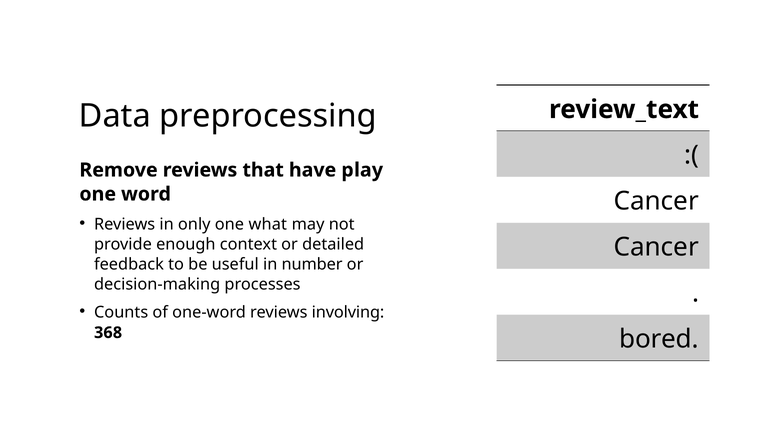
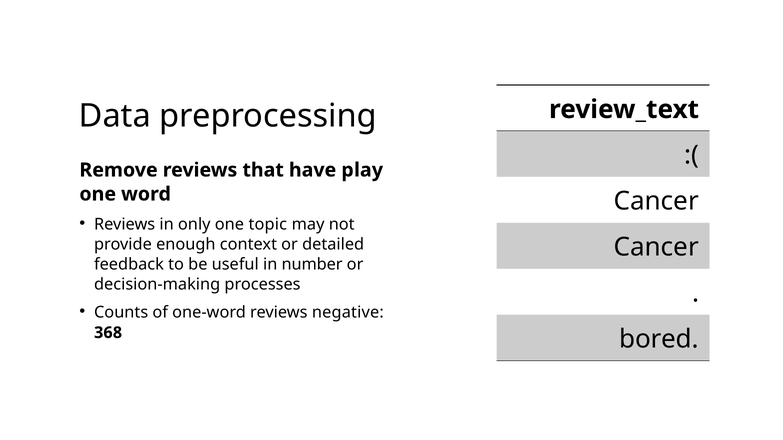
what: what -> topic (268, 224)
involving: involving -> negative (348, 313)
